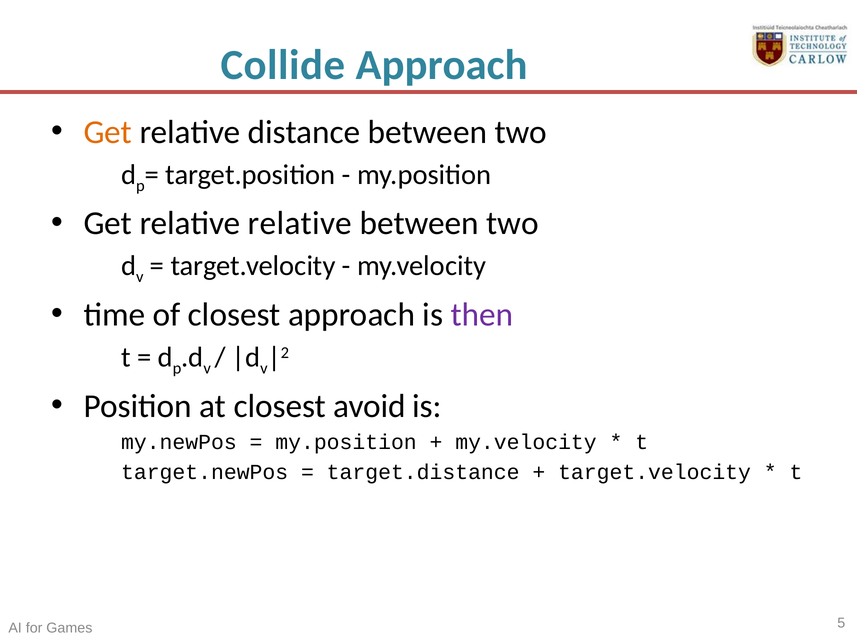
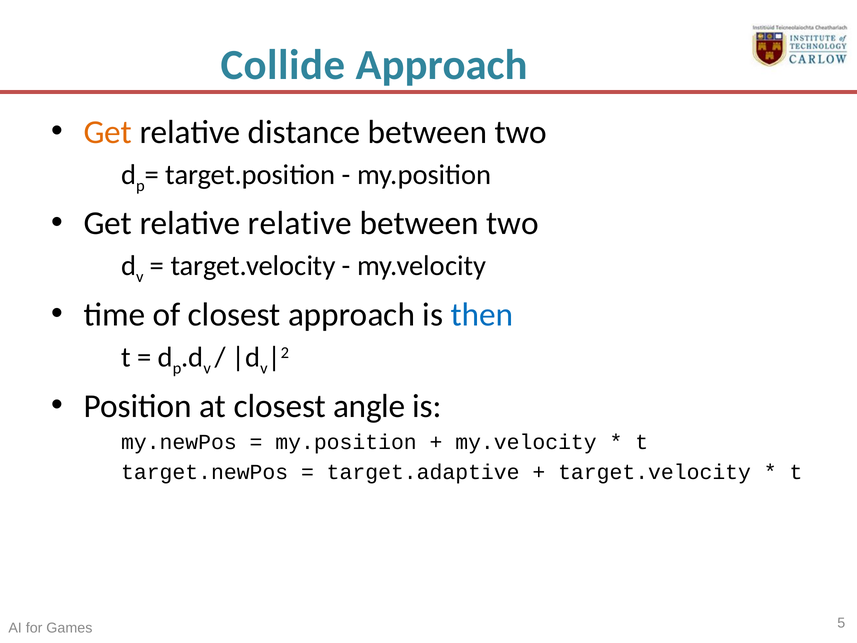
then colour: purple -> blue (482, 315)
avoid: avoid -> angle (369, 406)
target.distance: target.distance -> target.adaptive (423, 472)
